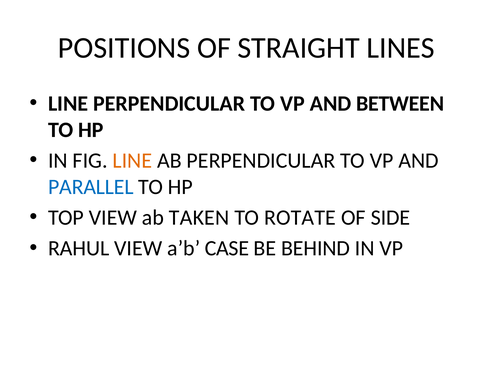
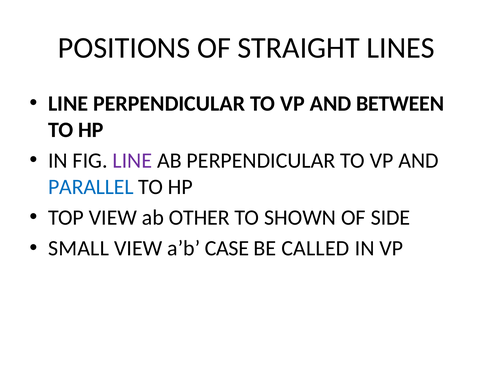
LINE colour: orange -> purple (132, 160)
TAKEN: TAKEN -> OTHER (199, 217)
ROTATE: ROTATE -> SHOWN (300, 217)
RAHUL: RAHUL -> SMALL (79, 248)
BEHIND: BEHIND -> CALLED (315, 248)
